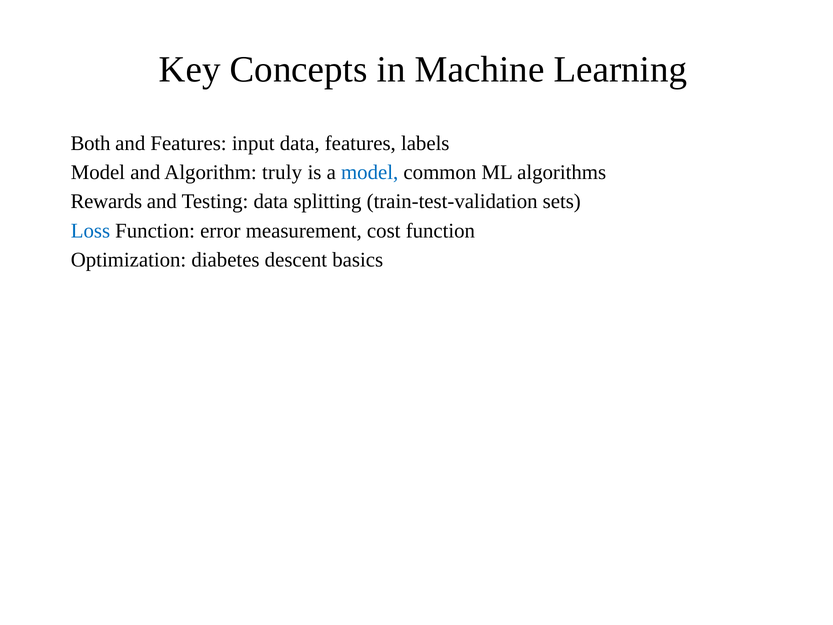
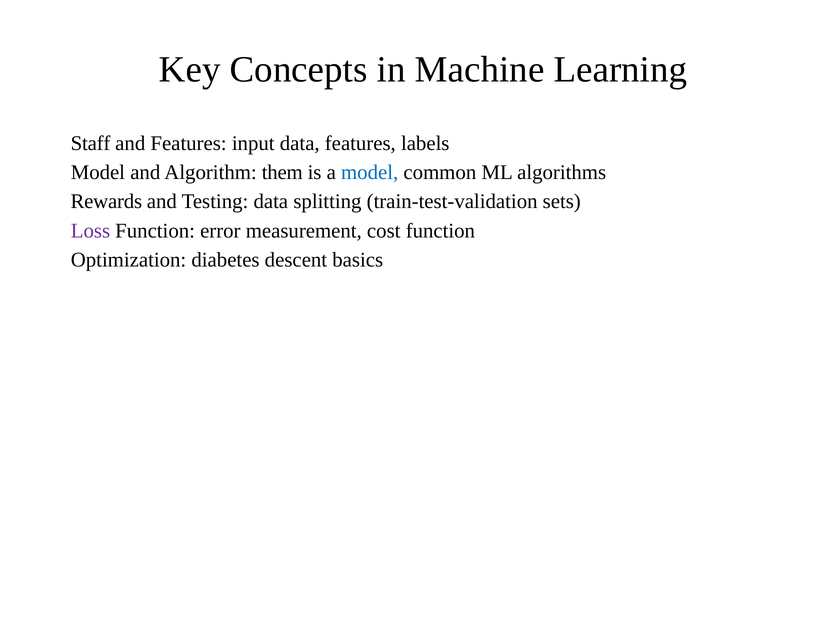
Both: Both -> Staff (91, 143)
truly: truly -> them (282, 172)
Loss colour: blue -> purple (90, 231)
